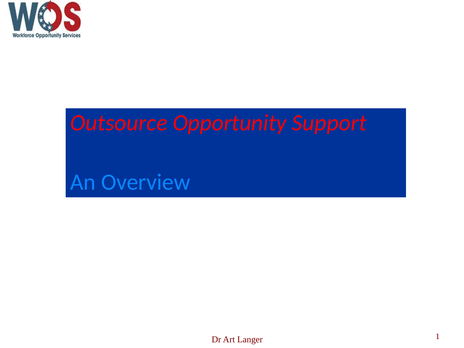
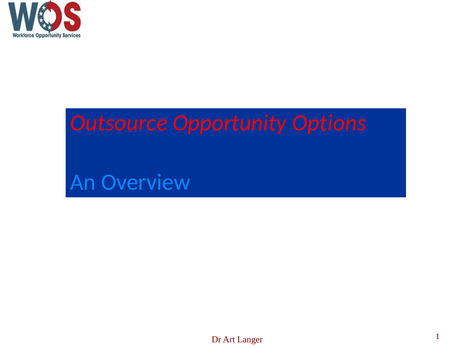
Support: Support -> Options (329, 123)
